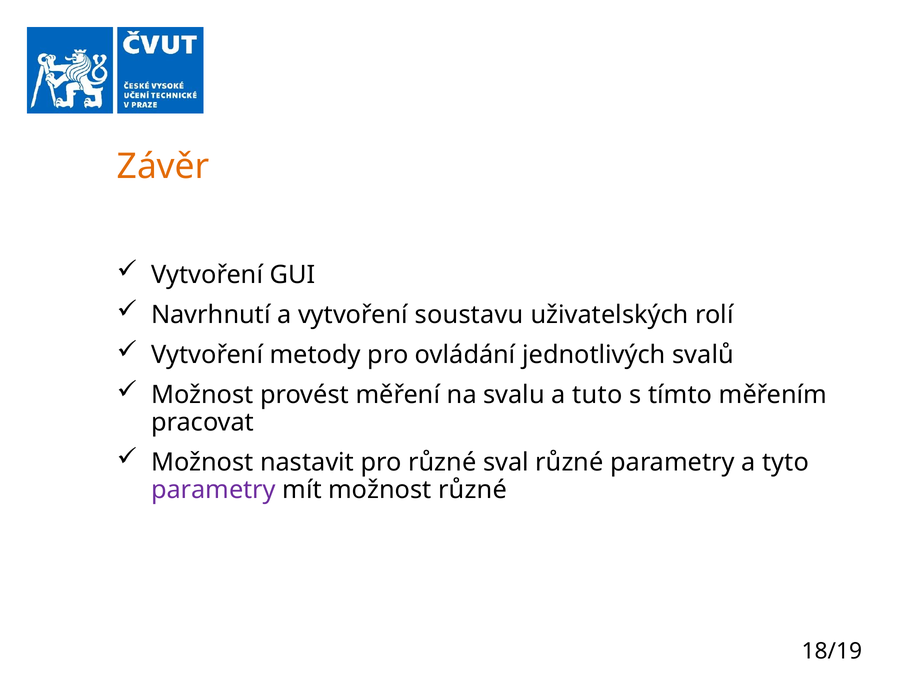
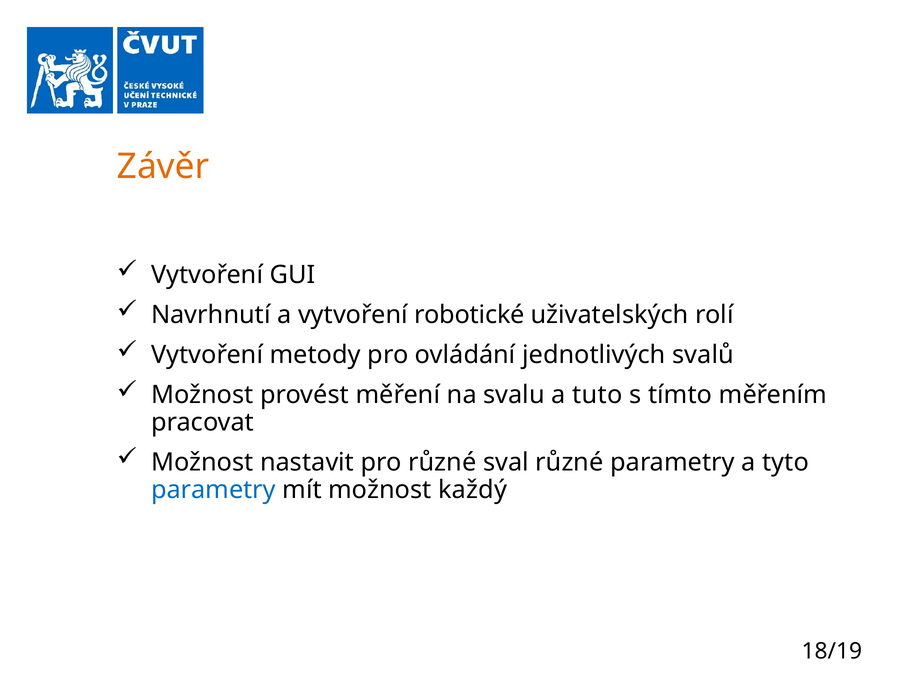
soustavu: soustavu -> robotické (469, 315)
parametry colour: purple -> blue (213, 490)
možnost různé: různé -> každý (473, 490)
